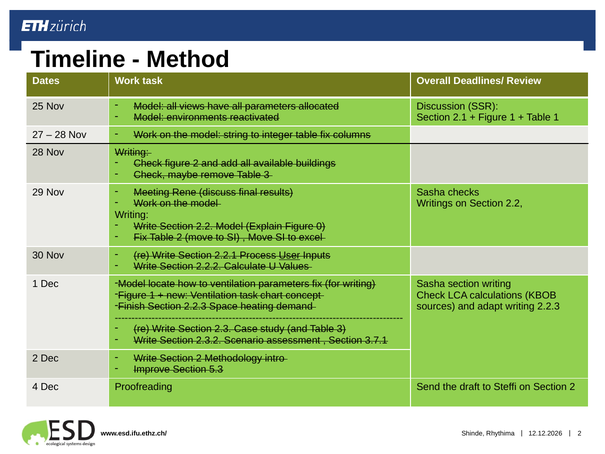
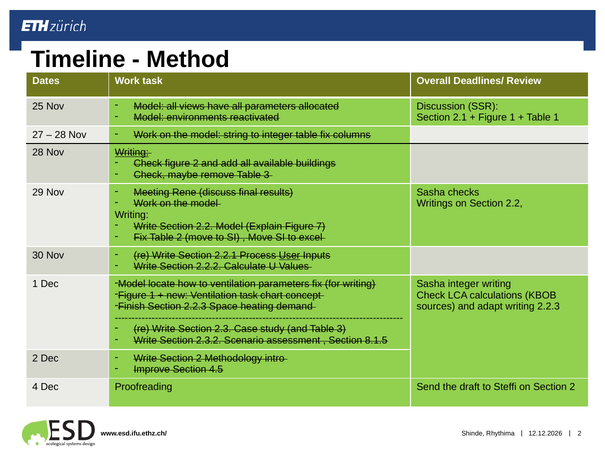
Writing underline: none -> present (132, 152)
0: 0 -> 7 (321, 226)
Sasha section: section -> integer (464, 284)
3.7.1: 3.7.1 -> 8.1.5 (376, 340)
5.3: 5.3 -> 4.5 (216, 369)
